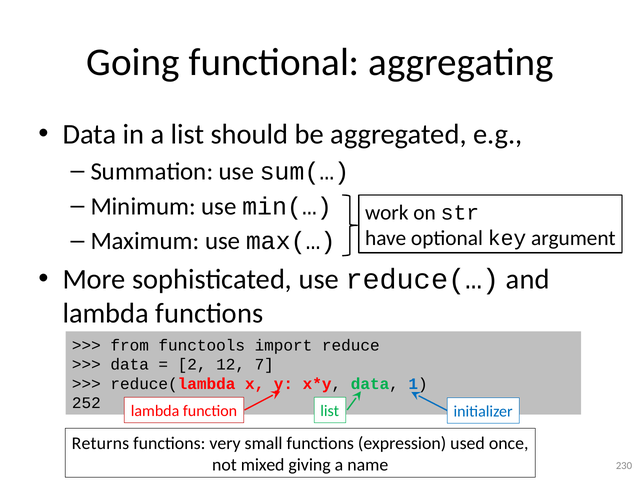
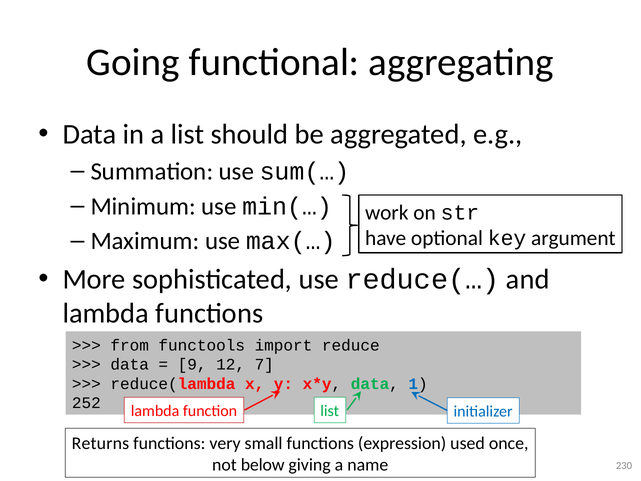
2: 2 -> 9 (192, 364)
mixed: mixed -> below (263, 464)
